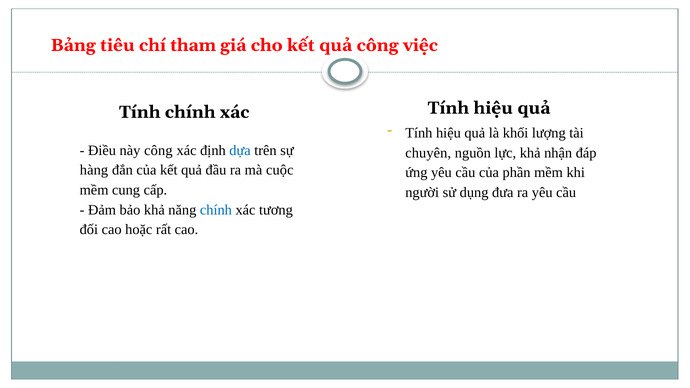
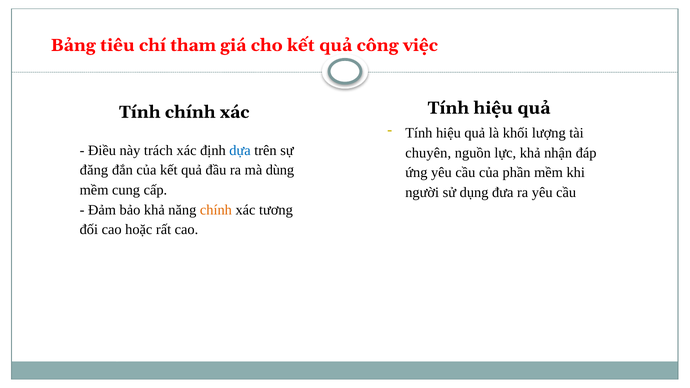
này công: công -> trách (158, 150)
hàng: hàng -> đăng (94, 170)
cuộc: cuộc -> dùng (280, 170)
chính colour: blue -> orange (216, 210)
